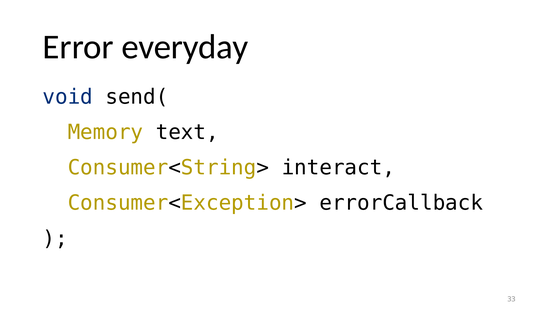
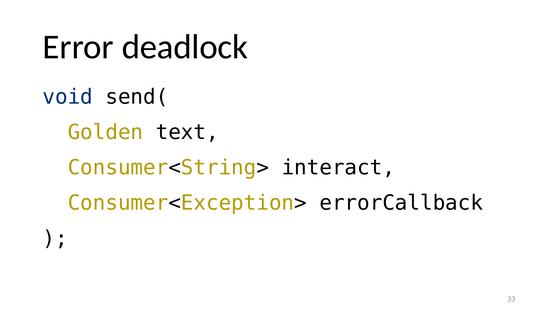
everyday: everyday -> deadlock (185, 47)
Memory: Memory -> Golden (105, 132)
